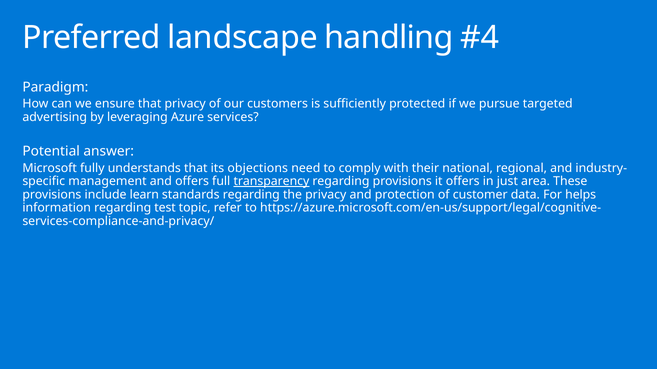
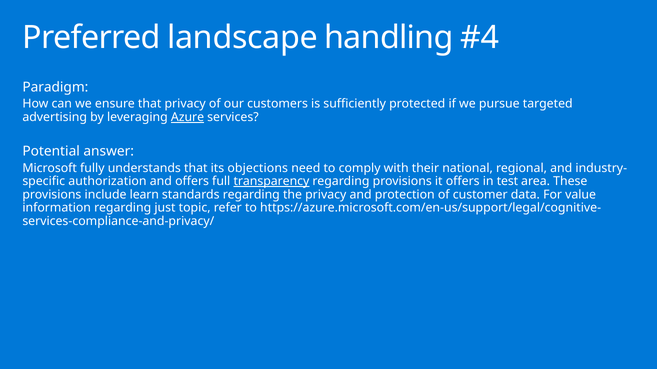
Azure underline: none -> present (188, 117)
management: management -> authorization (107, 182)
just: just -> test (507, 182)
helps: helps -> value (581, 195)
test: test -> just (165, 208)
